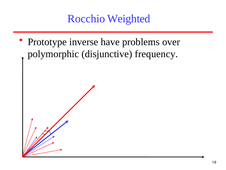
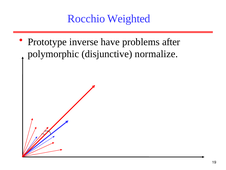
over: over -> after (171, 42)
frequency: frequency -> normalize (156, 54)
